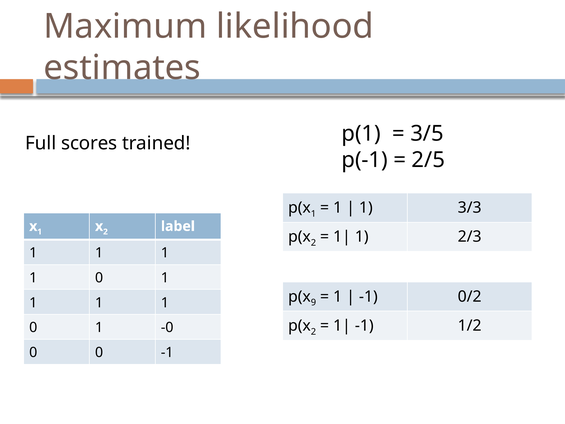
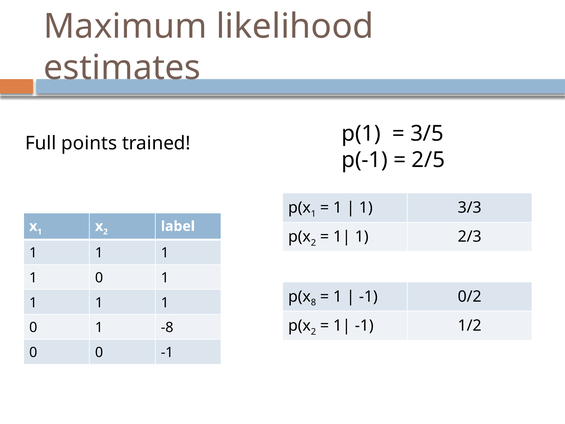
scores: scores -> points (89, 143)
9: 9 -> 8 (313, 302)
-0: -0 -> -8 (167, 327)
